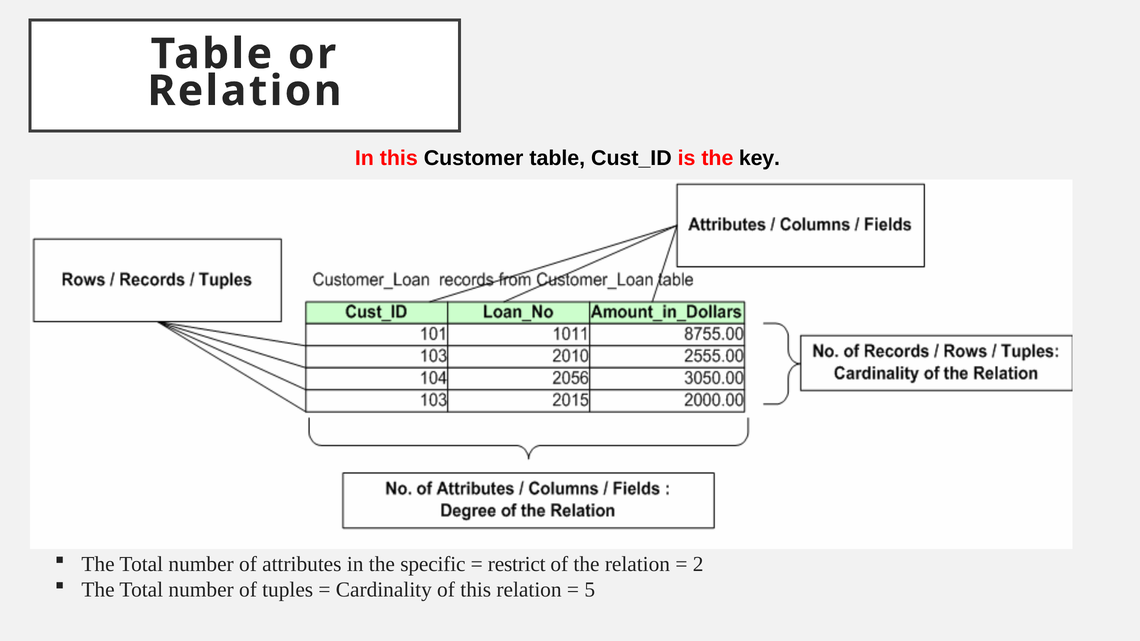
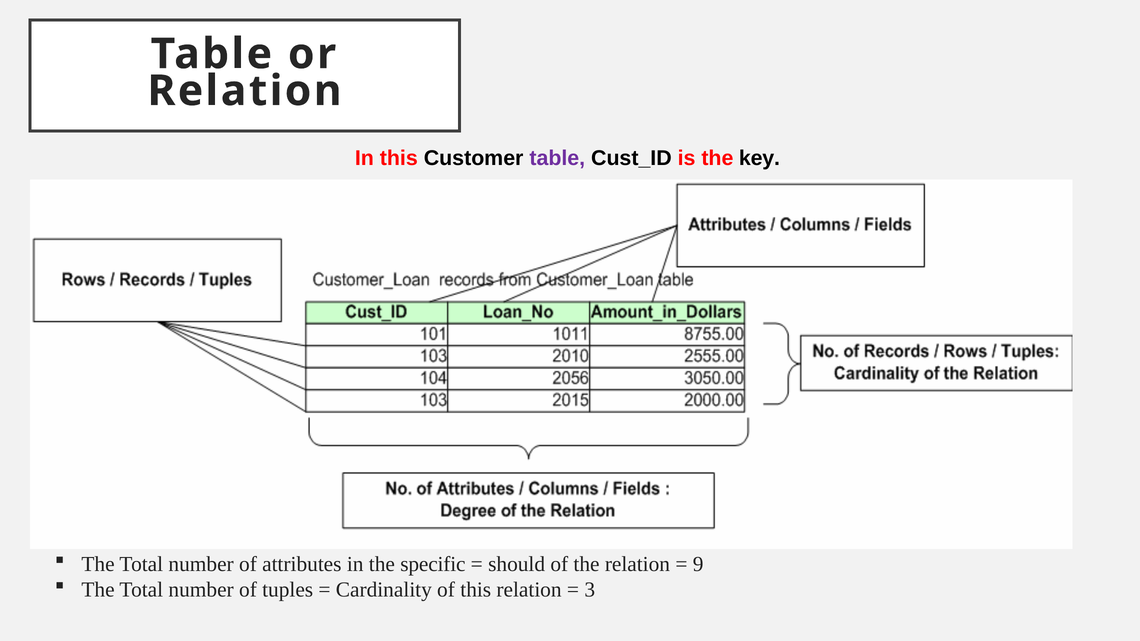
table colour: black -> purple (557, 158)
restrict: restrict -> should (517, 564)
2: 2 -> 9 (698, 564)
5: 5 -> 3 (590, 590)
